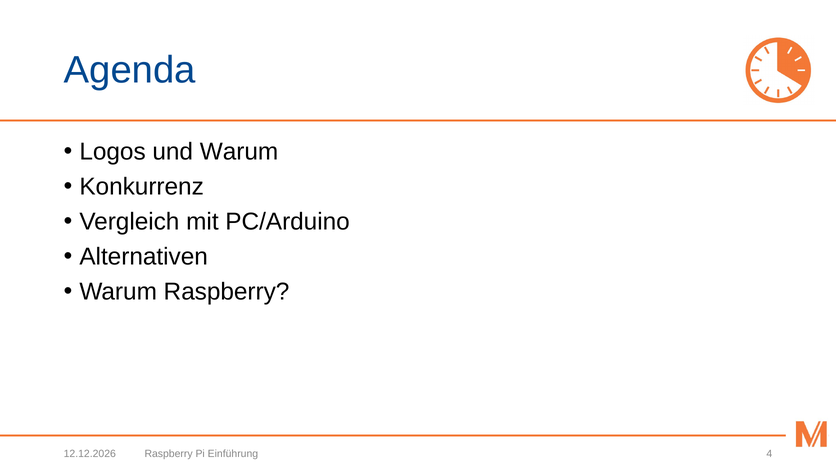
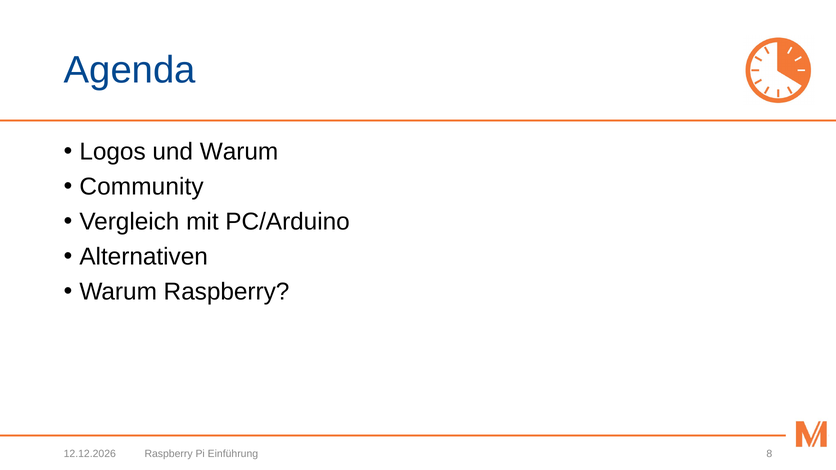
Konkurrenz: Konkurrenz -> Community (142, 187)
4: 4 -> 8 (769, 454)
